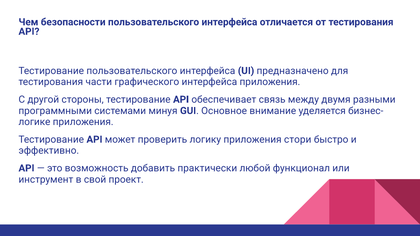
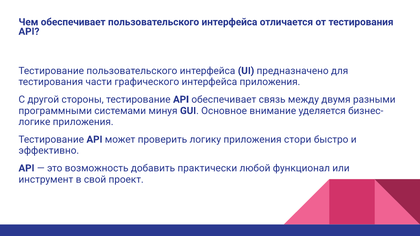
Чем безопасности: безопасности -> обеспечивает (73, 22)
